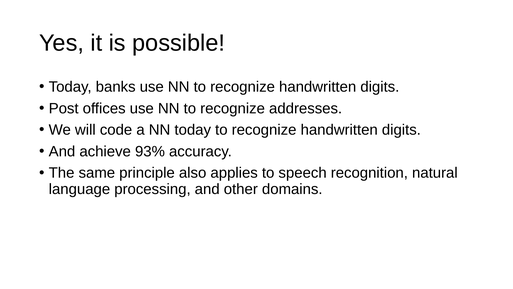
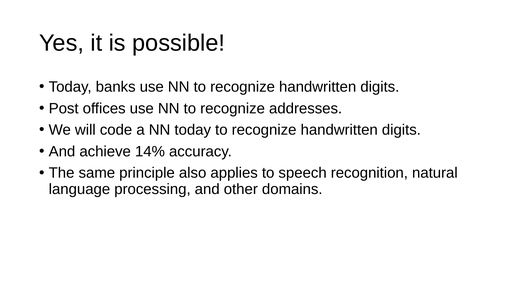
93%: 93% -> 14% (150, 151)
